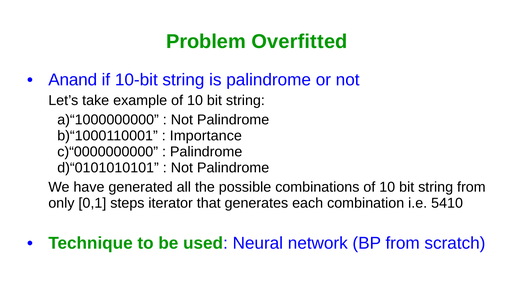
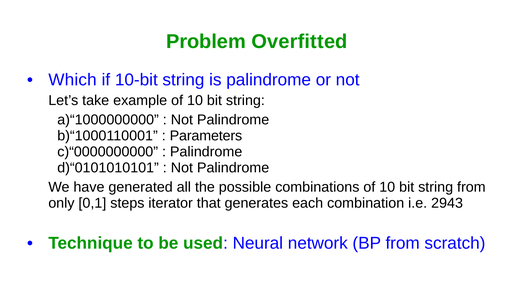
Anand: Anand -> Which (73, 80)
Importance: Importance -> Parameters (206, 136)
5410: 5410 -> 2943 (447, 203)
